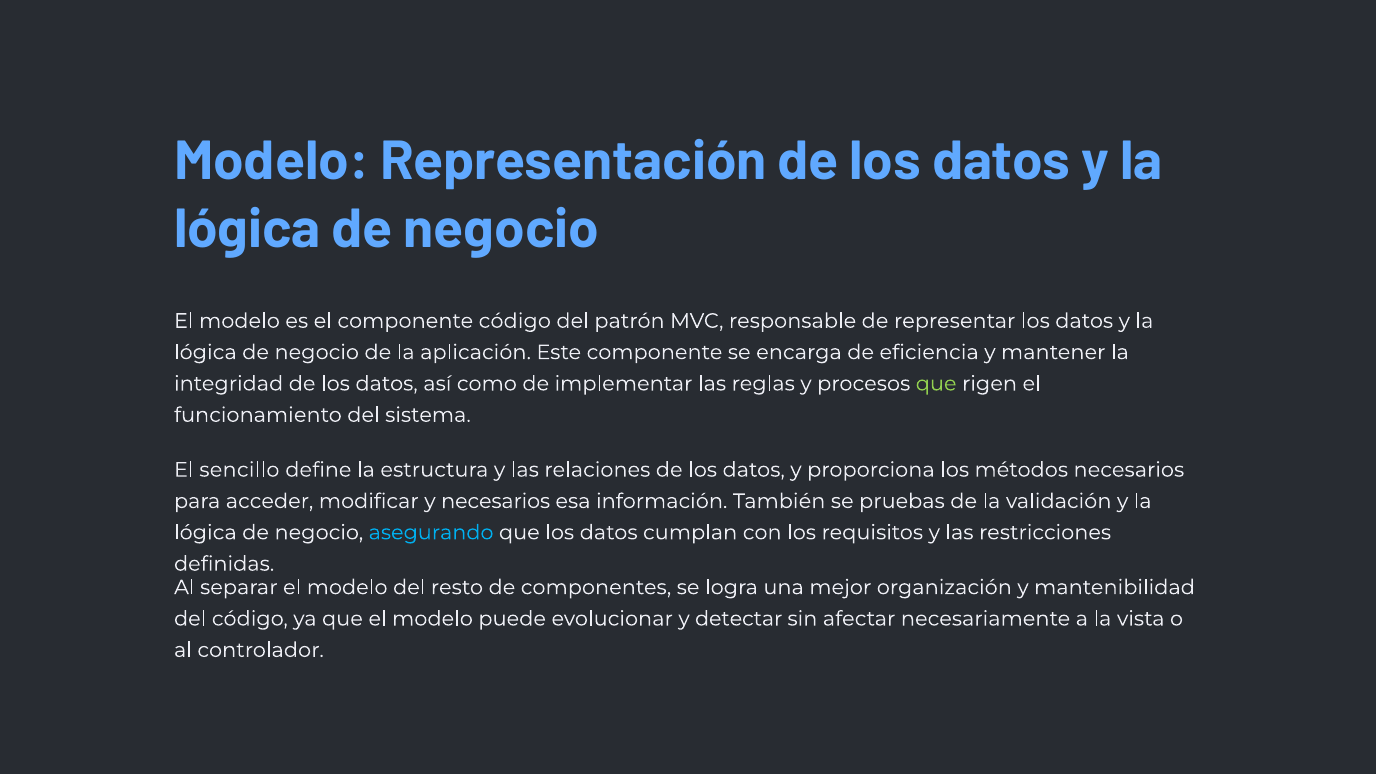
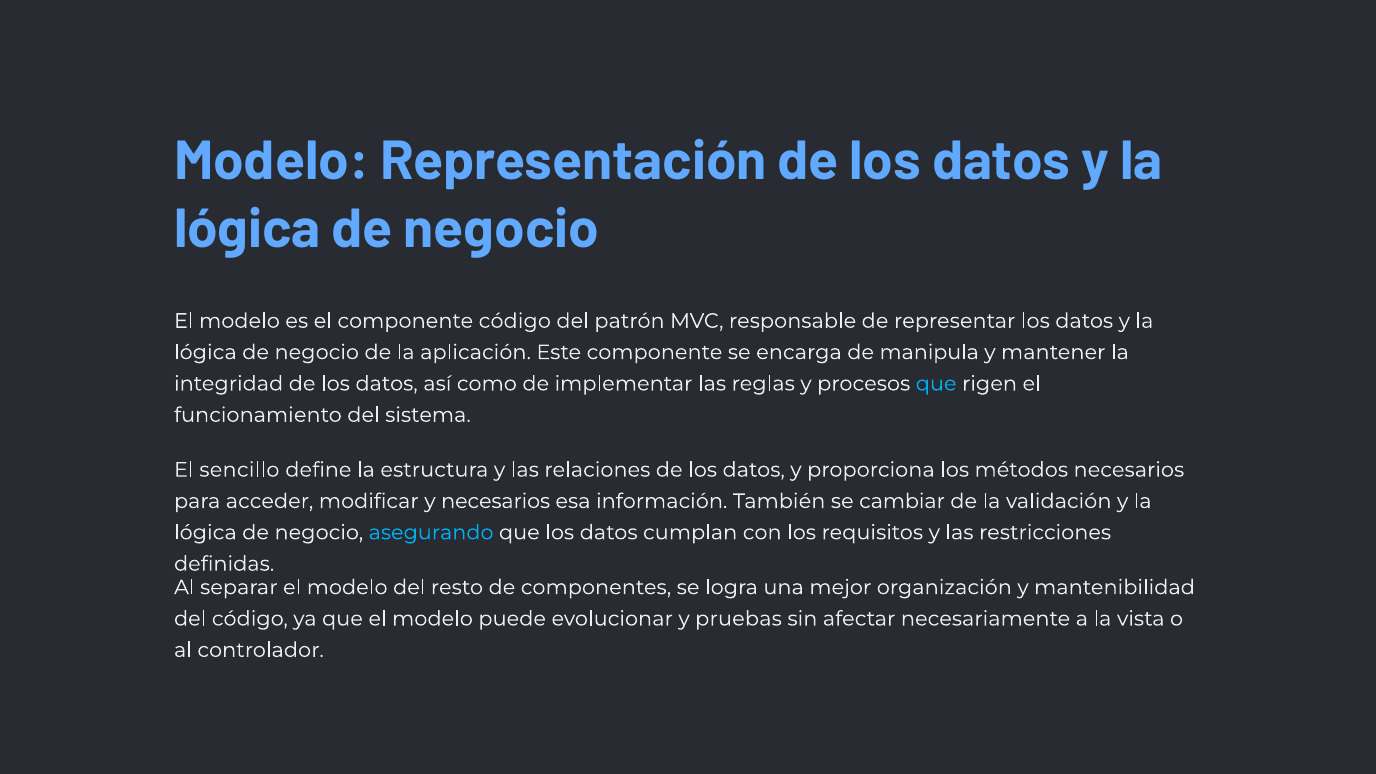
eficiencia: eficiencia -> manipula (929, 352)
que colour: light green -> light blue (936, 384)
pruebas: pruebas -> cambiar (902, 501)
detectar: detectar -> pruebas (738, 619)
